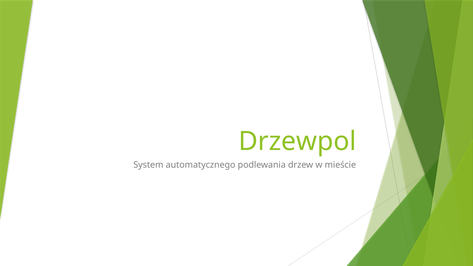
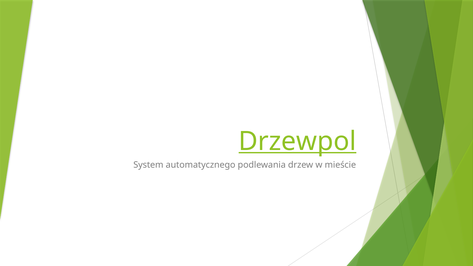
Drzewpol underline: none -> present (297, 141)
